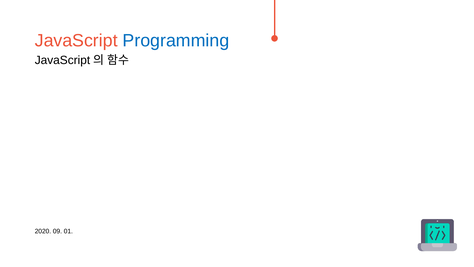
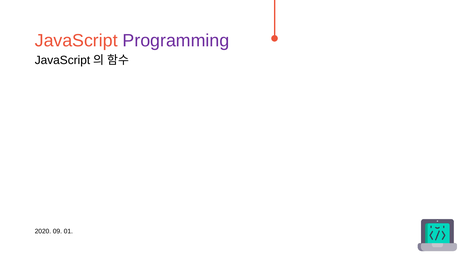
Programming colour: blue -> purple (176, 41)
